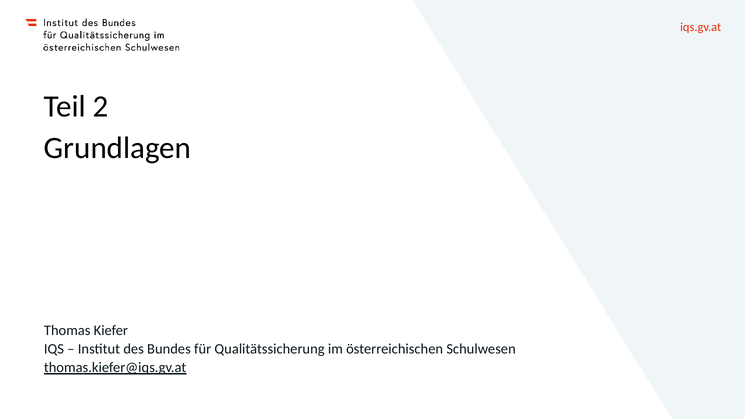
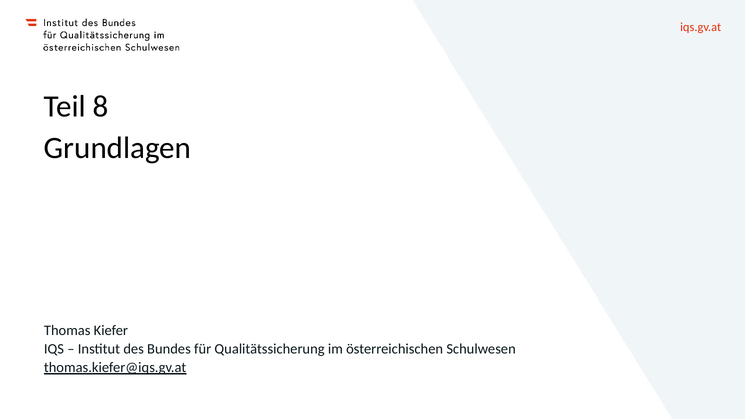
2: 2 -> 8 (101, 107)
